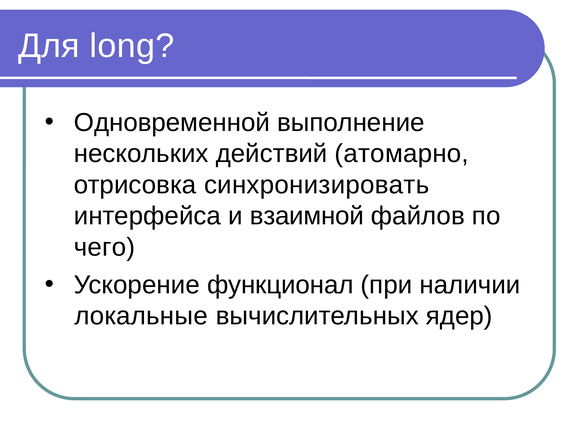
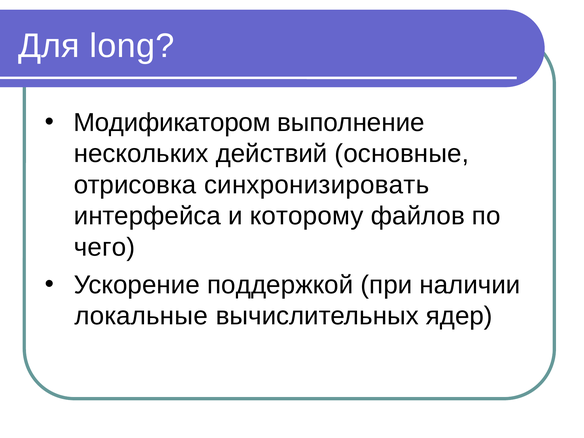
Одновременной: Одновременной -> Модификатором (172, 123)
атомарно: атомарно -> основные (402, 154)
взаимной: взаимной -> которому (307, 216)
функционал: функционал -> поддержкой (280, 285)
